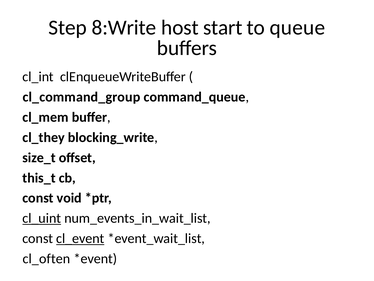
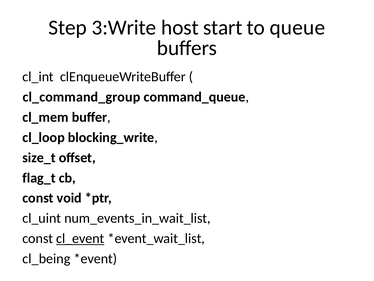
8:Write: 8:Write -> 3:Write (124, 28)
cl_they: cl_they -> cl_loop (44, 137)
this_t: this_t -> flag_t (39, 178)
cl_uint underline: present -> none (42, 218)
cl_often: cl_often -> cl_being (46, 258)
